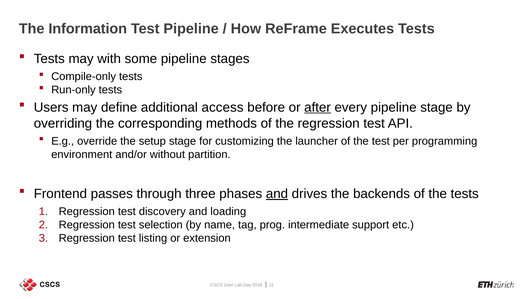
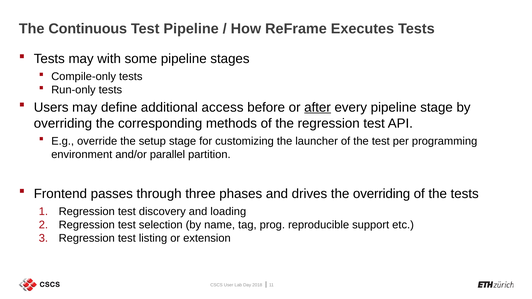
Information: Information -> Continuous (88, 29)
without: without -> parallel (168, 155)
and underline: present -> none (277, 194)
the backends: backends -> overriding (382, 194)
intermediate: intermediate -> reproducible (319, 225)
